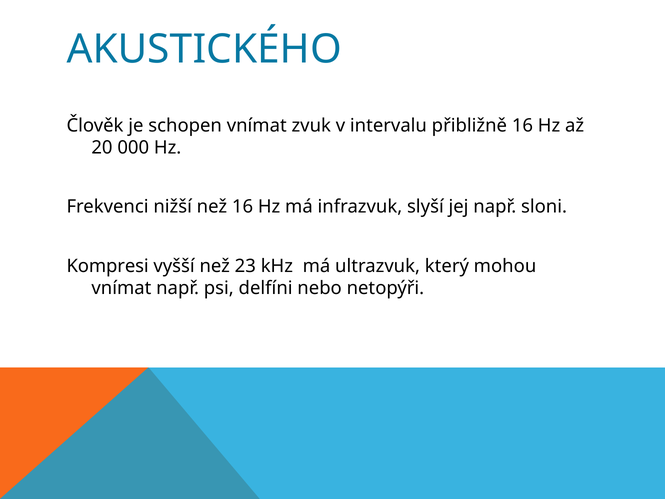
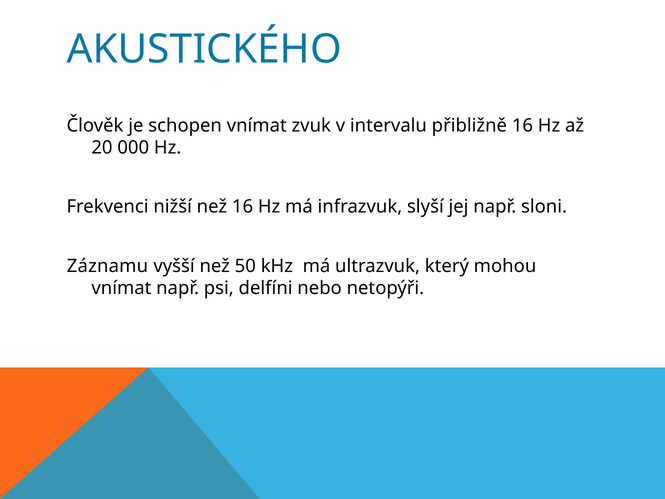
Kompresi: Kompresi -> Záznamu (107, 266)
23: 23 -> 50 (245, 266)
